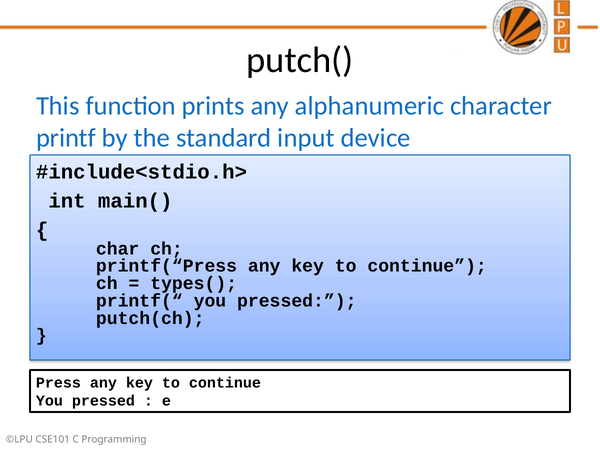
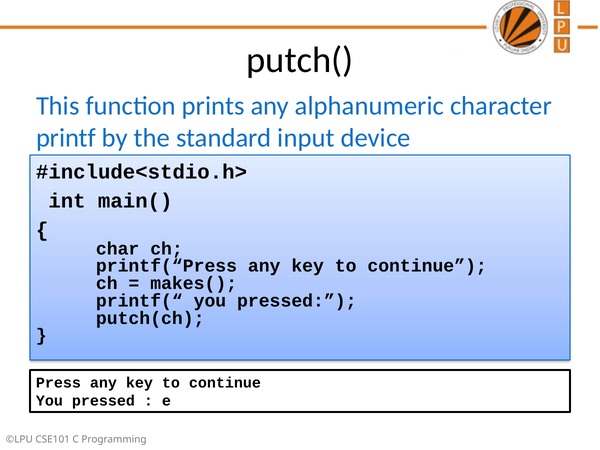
types(: types( -> makes( (194, 283)
